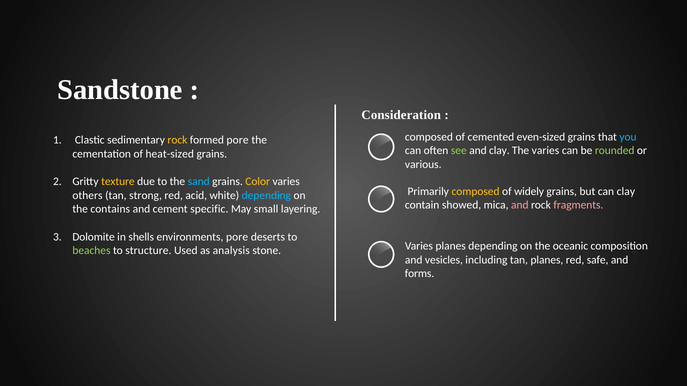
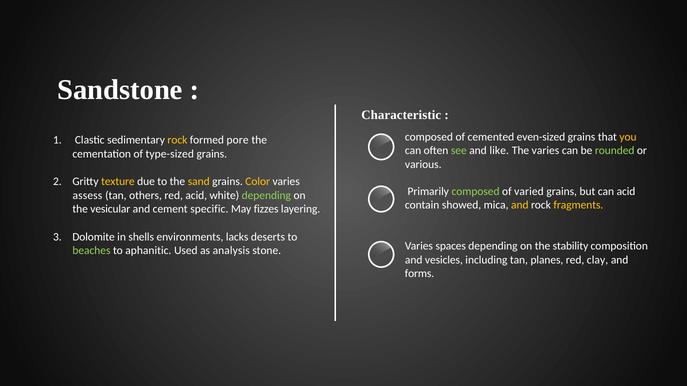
Consideration: Consideration -> Characteristic (401, 115)
you colour: light blue -> yellow (628, 137)
and clay: clay -> like (499, 151)
heat-sized: heat-sized -> type-sized (170, 154)
sand colour: light blue -> yellow (199, 182)
composed colour: yellow -> light green (476, 192)
widely: widely -> varied (529, 192)
can clay: clay -> acid (626, 192)
others: others -> assess (87, 196)
strong: strong -> others (146, 196)
depending colour: light blue -> light green (266, 196)
and colour: pink -> yellow (520, 205)
fragments colour: pink -> yellow (578, 205)
contains: contains -> vesicular (110, 209)
small: small -> fizzes (266, 209)
environments pore: pore -> lacks (237, 237)
Varies planes: planes -> spaces (451, 246)
oceanic: oceanic -> stability (571, 246)
structure: structure -> aphanitic (148, 251)
safe: safe -> clay (598, 260)
